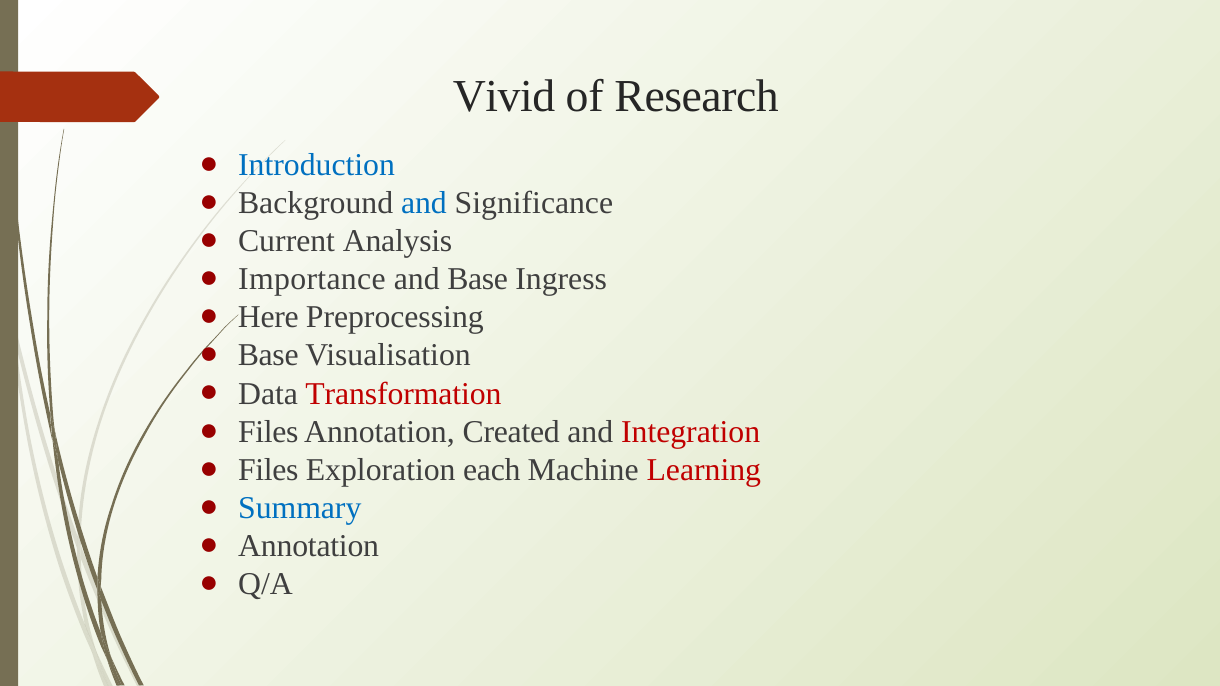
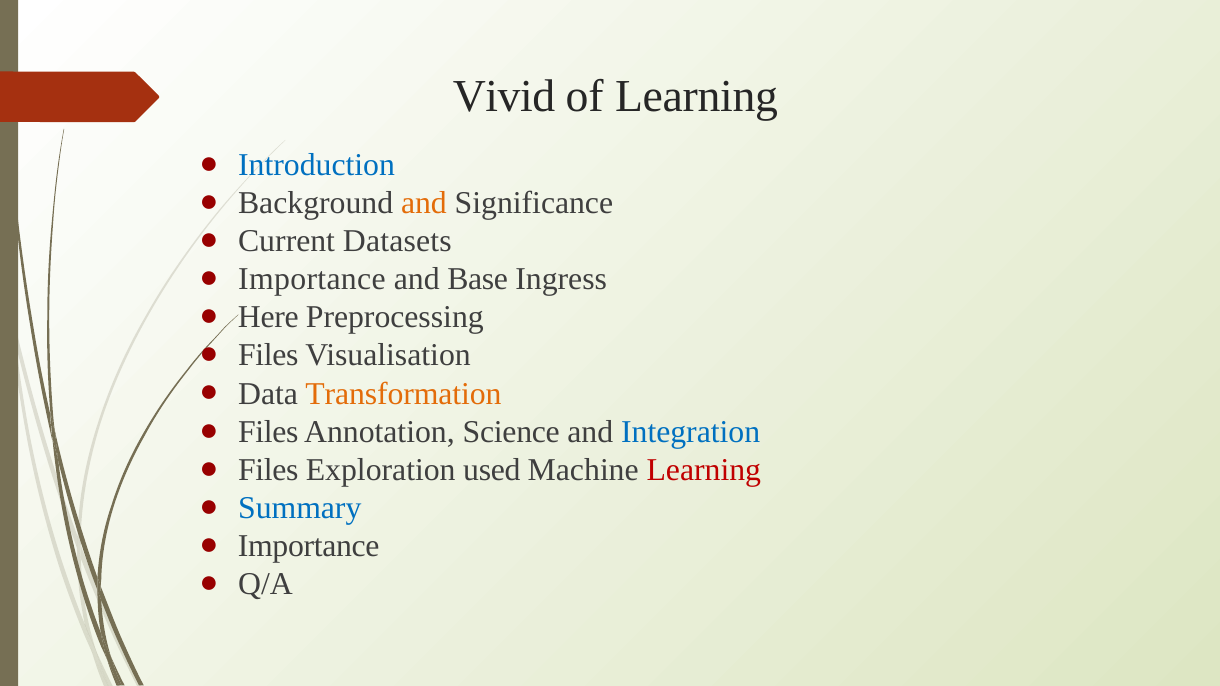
of Research: Research -> Learning (697, 96)
and colour: blue -> orange (424, 203)
Analysis: Analysis -> Datasets (397, 241)
Base: Base -> Files (268, 356)
Transformation colour: red -> orange (403, 394)
Created: Created -> Science (511, 432)
Integration colour: red -> blue (691, 432)
each: each -> used (492, 470)
Annotation: Annotation -> Importance (309, 546)
